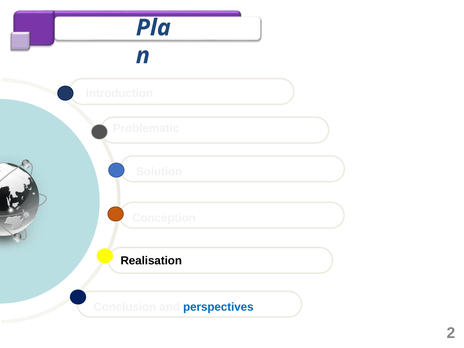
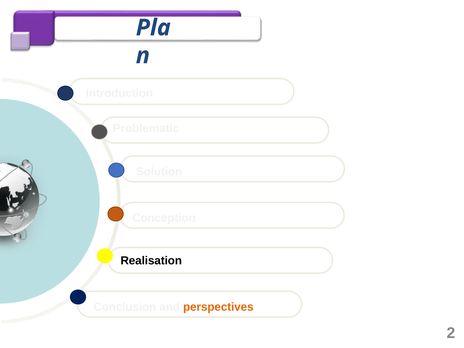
perspectives colour: blue -> orange (218, 307)
